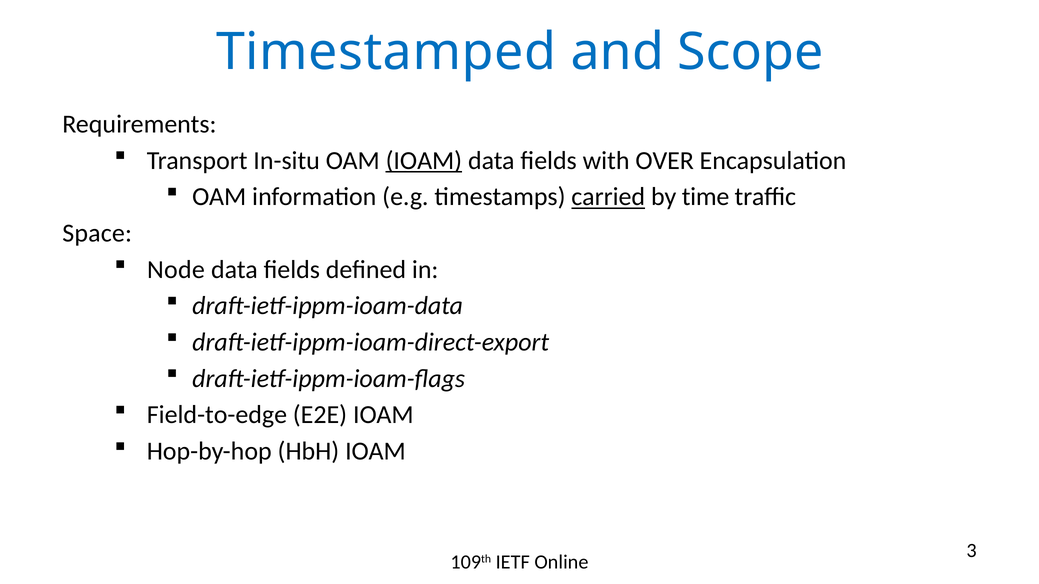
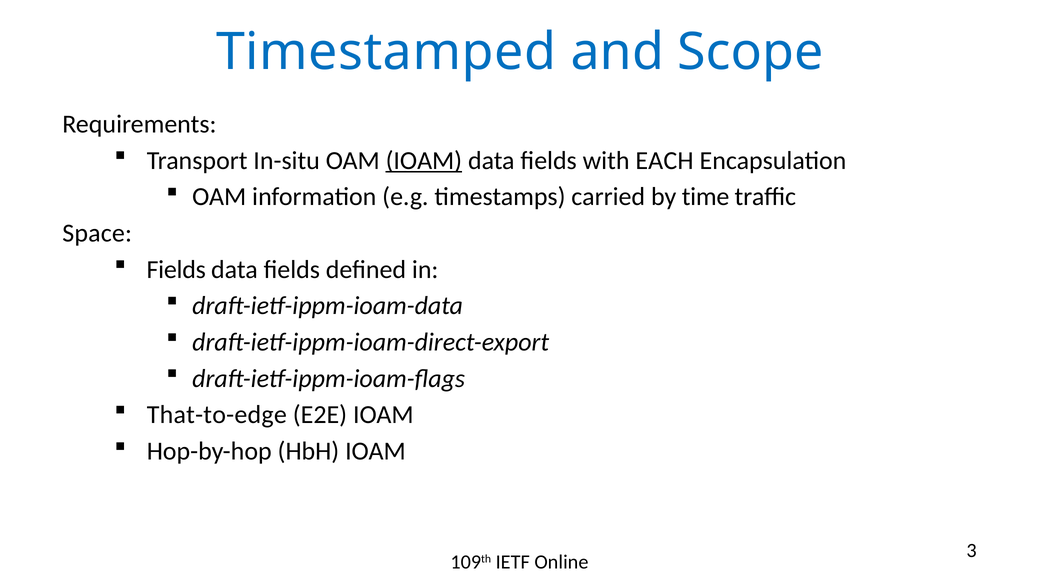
OVER: OVER -> EACH (665, 161)
carried underline: present -> none (608, 197)
Node: Node -> Fields (176, 270)
Field-to-edge: Field-to-edge -> That-to-edge (217, 415)
